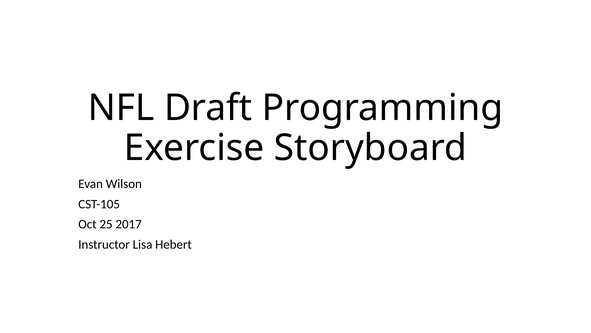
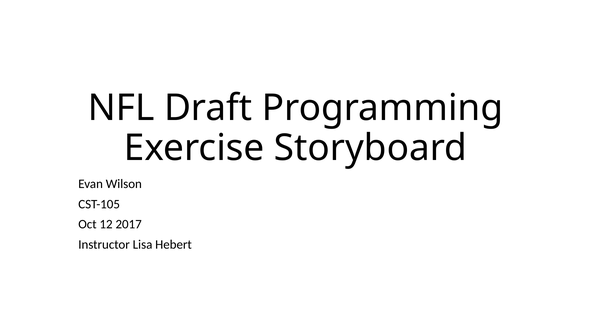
25: 25 -> 12 (106, 224)
